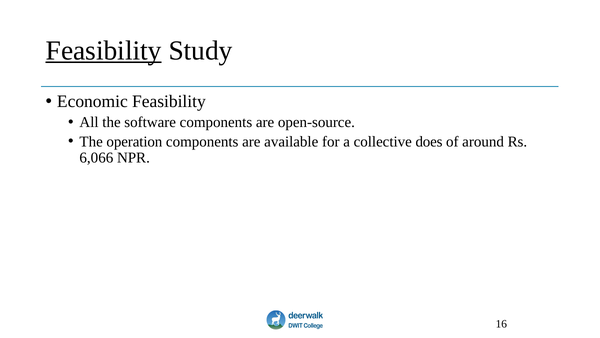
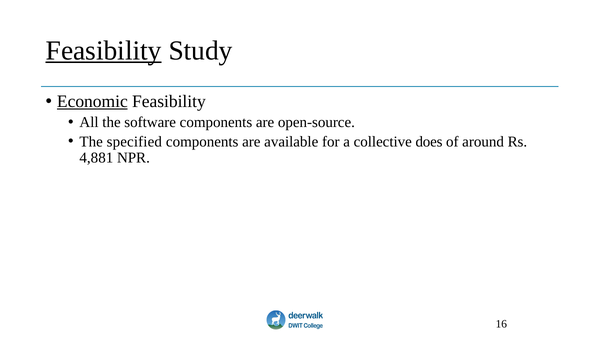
Economic underline: none -> present (92, 101)
operation: operation -> specified (134, 141)
6,066: 6,066 -> 4,881 (96, 158)
